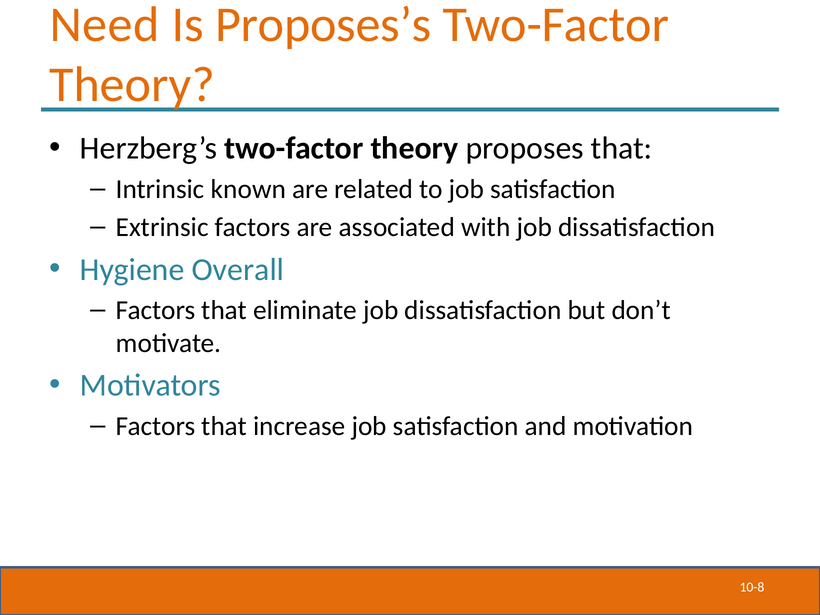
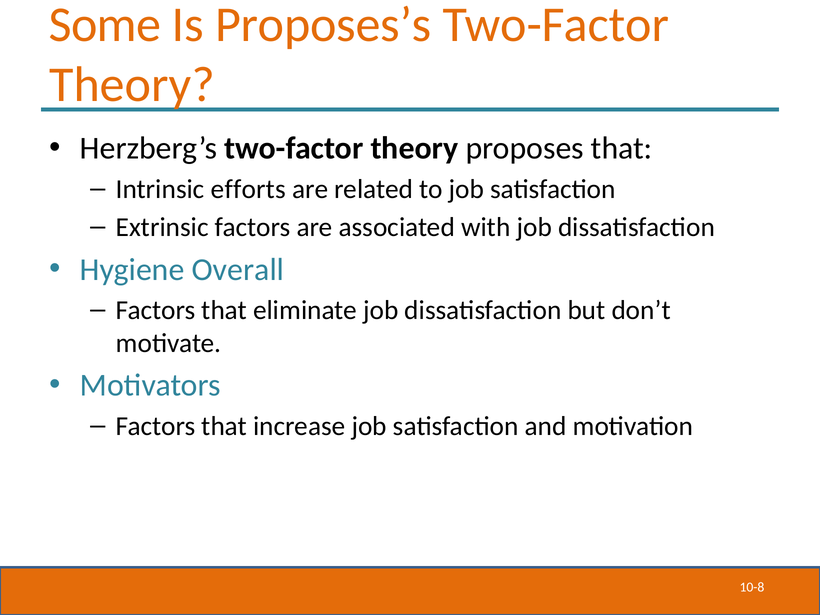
Need: Need -> Some (105, 25)
known: known -> efforts (248, 189)
